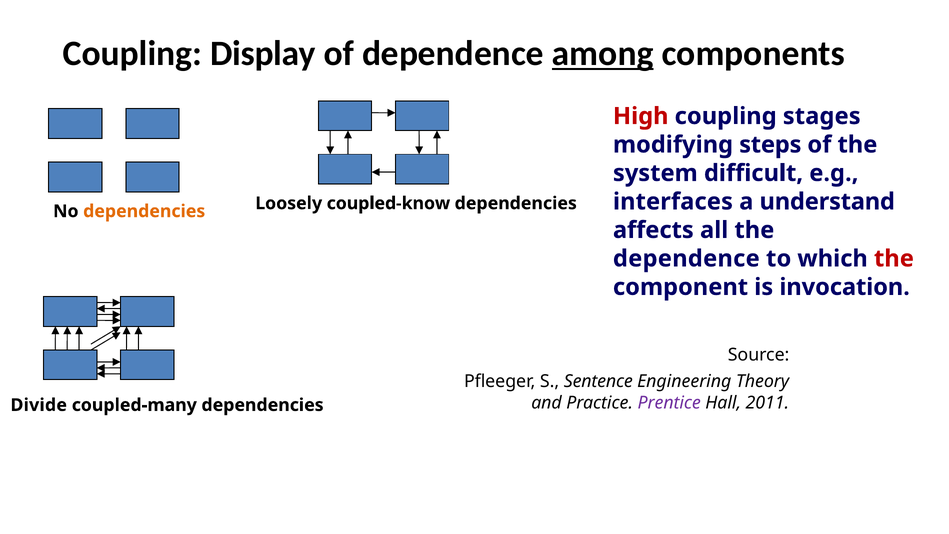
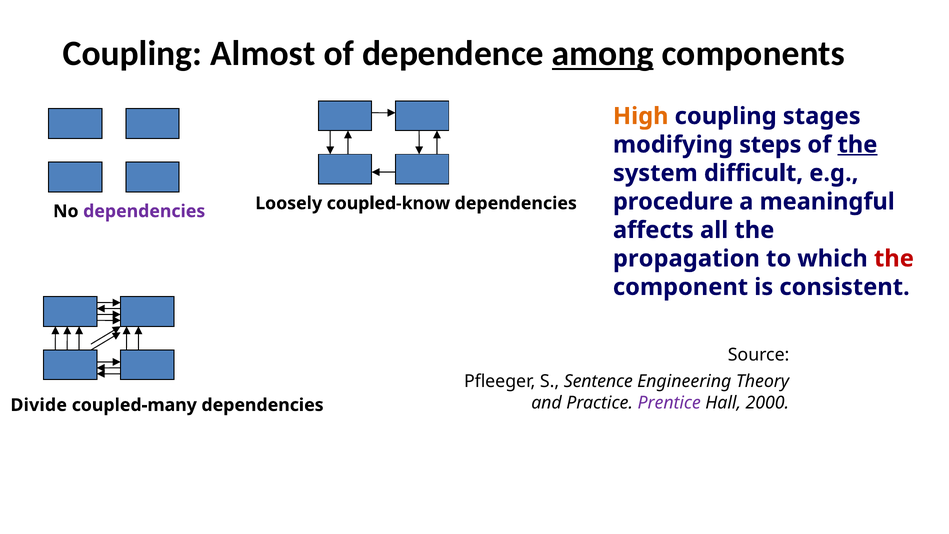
Display: Display -> Almost (263, 54)
High colour: red -> orange (641, 116)
the underline: none -> present (857, 145)
interfaces: interfaces -> procedure (673, 202)
understand: understand -> meaningful (827, 202)
dependencies colour: orange -> purple (144, 211)
dependence: dependence -> propagation (686, 259)
invocation: invocation -> consistent (845, 287)
2011: 2011 -> 2000 (767, 403)
